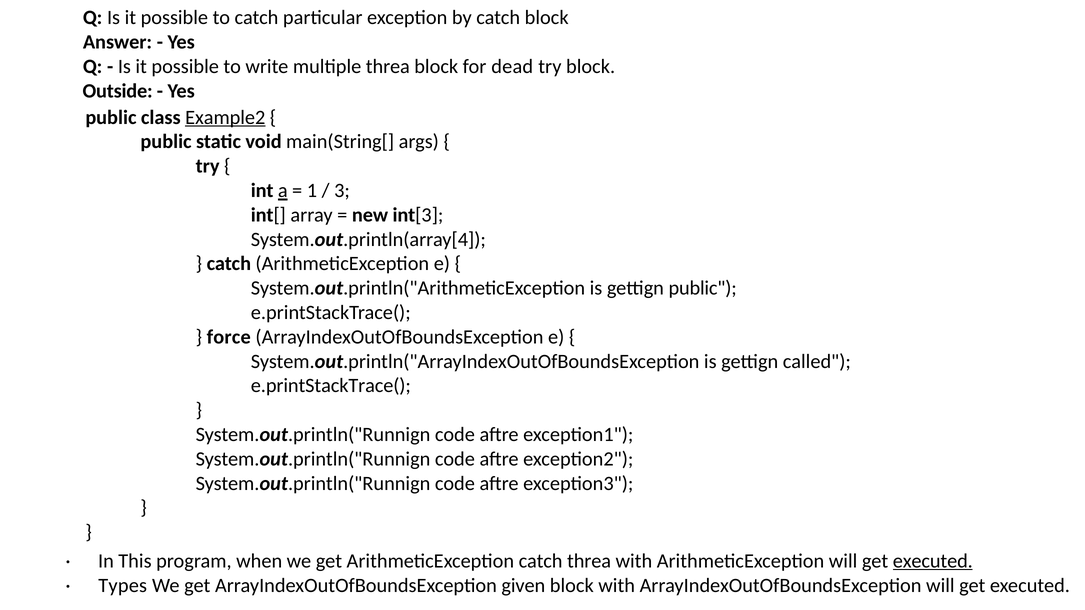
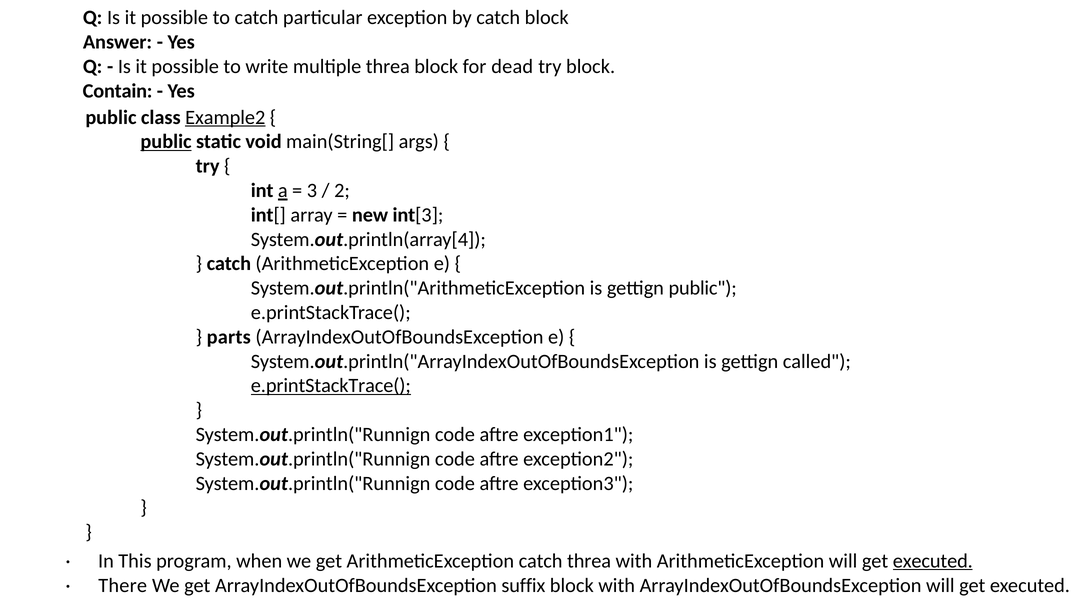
Outside: Outside -> Contain (118, 91)
public underline: none -> present (166, 142)
1: 1 -> 3 (312, 191)
3: 3 -> 2 (342, 191)
force: force -> parts (229, 337)
e.printStackTrace( underline: none -> present (331, 386)
Types: Types -> There (123, 586)
given: given -> suffix (523, 586)
